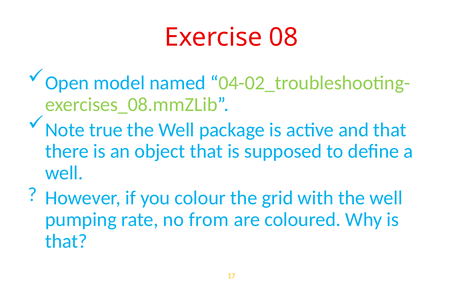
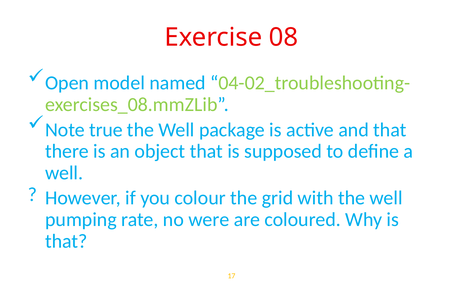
from: from -> were (209, 220)
